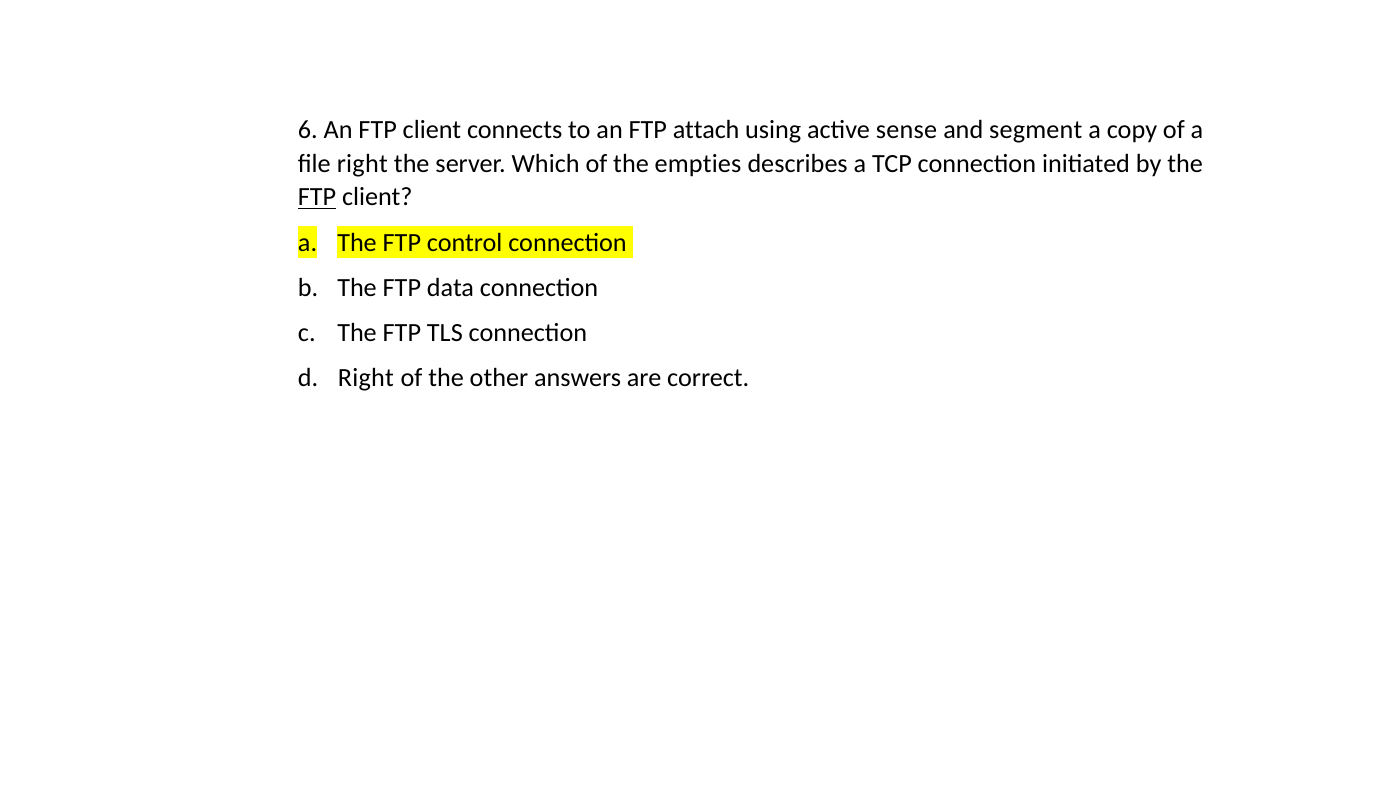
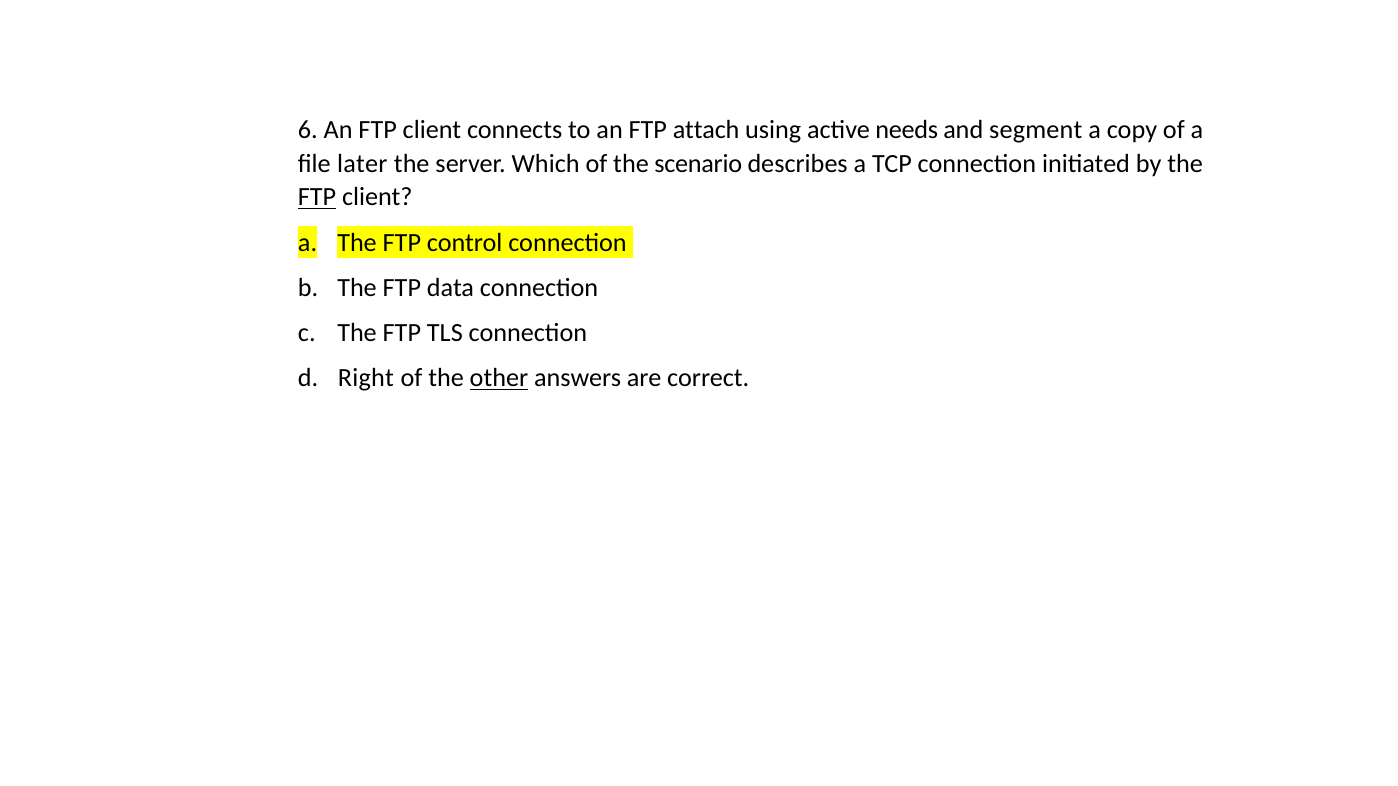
sense: sense -> needs (907, 130)
file right: right -> later (362, 164)
empties: empties -> scenario (698, 164)
other underline: none -> present (499, 378)
